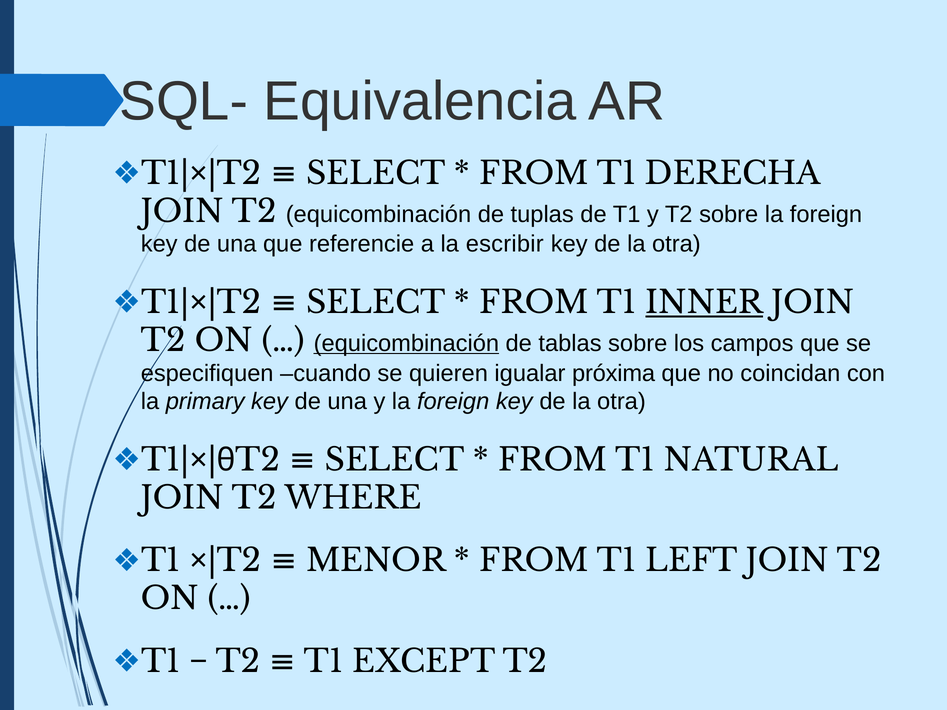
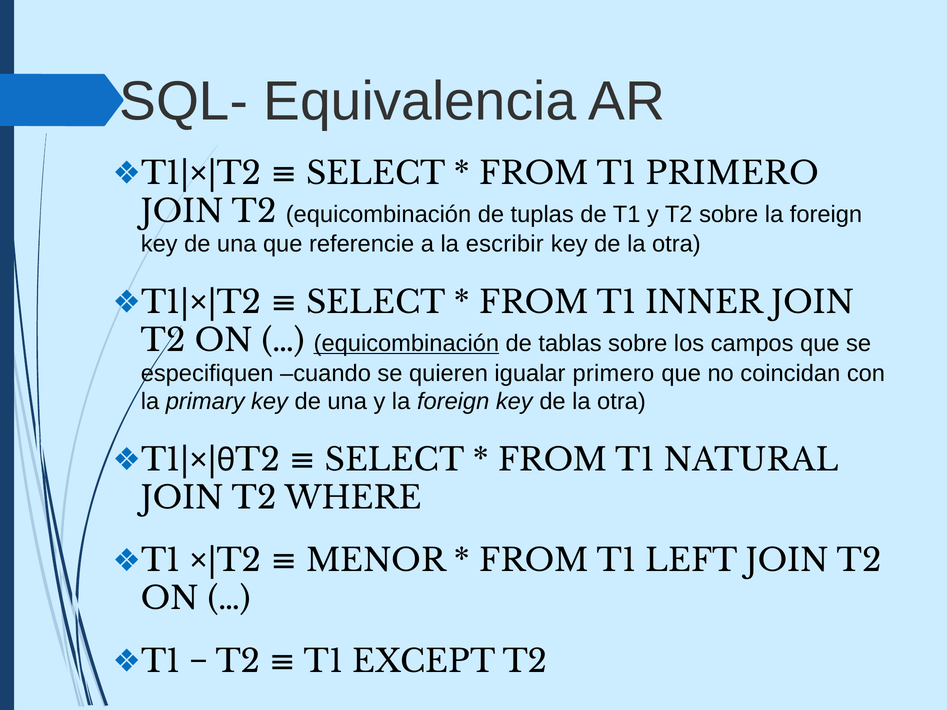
T1 DERECHA: DERECHA -> PRIMERO (733, 174)
INNER underline: present -> none (704, 303)
igualar próxima: próxima -> primero (613, 373)
